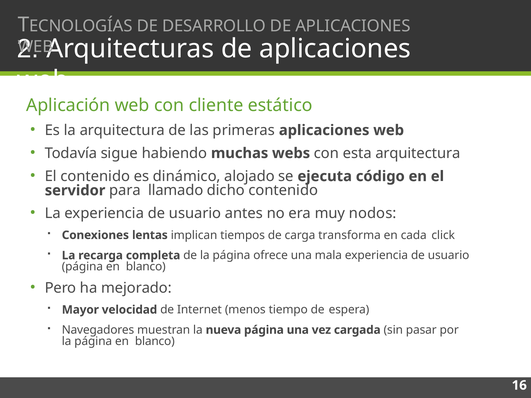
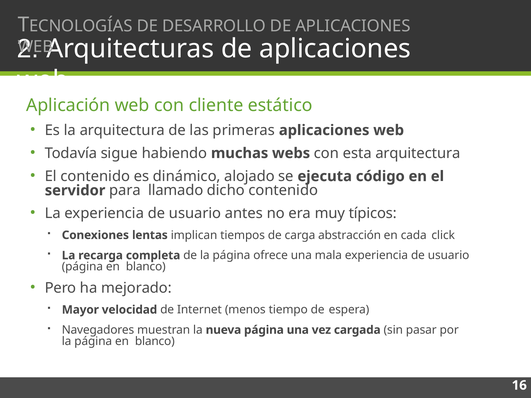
nodos: nodos -> típicos (373, 213)
transforma: transforma -> abstracción (350, 235)
